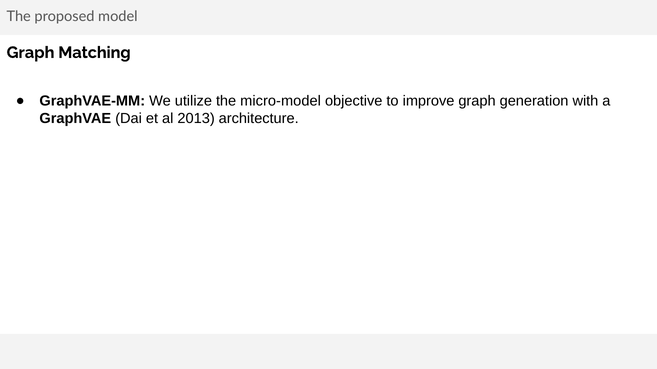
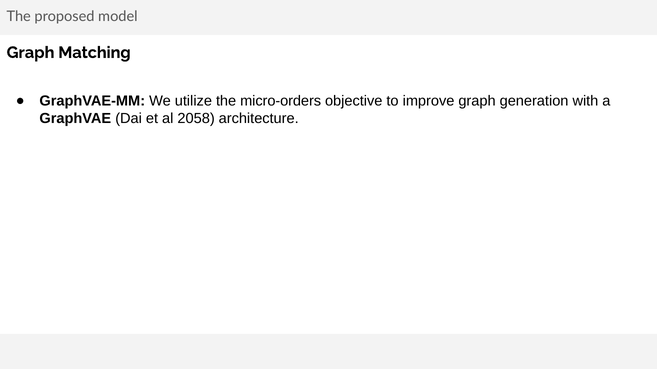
micro-model: micro-model -> micro-orders (281, 101)
2013: 2013 -> 2058 (196, 119)
